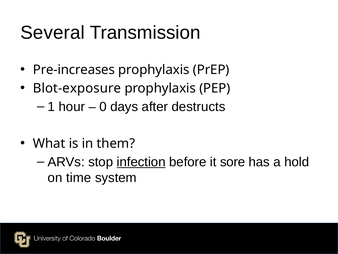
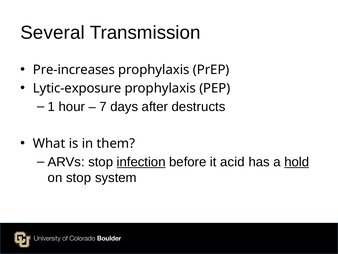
Blot-exposure: Blot-exposure -> Lytic-exposure (77, 88)
0: 0 -> 7 (103, 106)
sore: sore -> acid (232, 162)
hold underline: none -> present (297, 162)
on time: time -> stop (79, 178)
